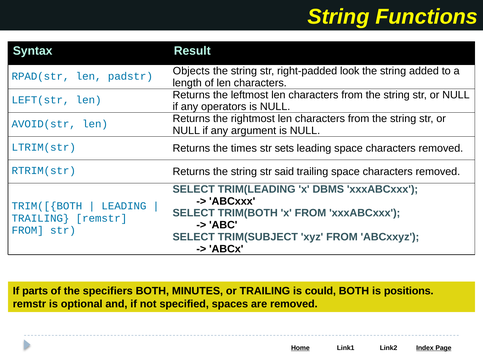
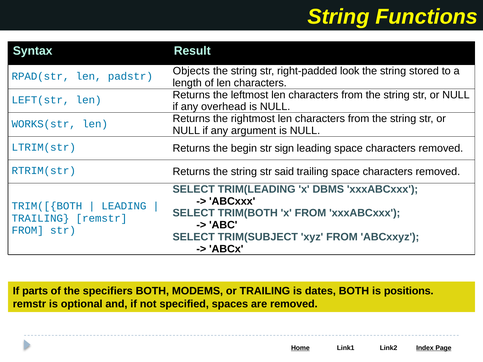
added: added -> stored (424, 71)
operators: operators -> overhead (224, 107)
AVOID(str: AVOID(str -> WORKS(str (44, 124)
times: times -> begin (244, 148)
sets: sets -> sign (284, 148)
MINUTES: MINUTES -> MODEMS (197, 291)
could: could -> dates (320, 291)
